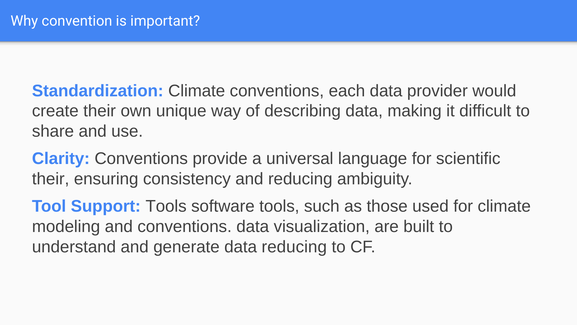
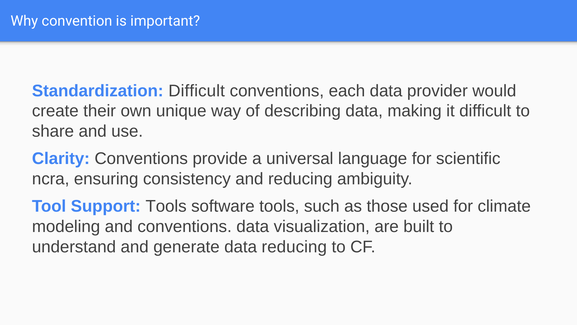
Standardization Climate: Climate -> Difficult (197, 91)
their: their -> ncra (51, 179)
